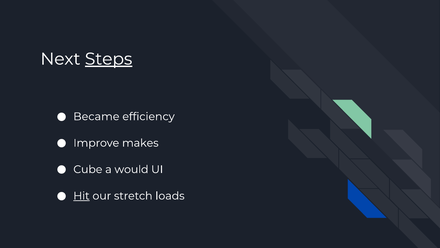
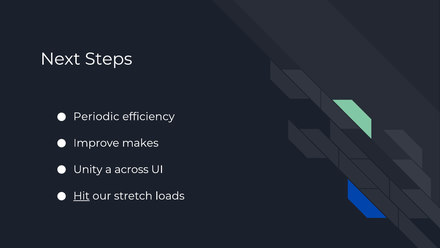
Steps underline: present -> none (109, 59)
Became: Became -> Periodic (96, 116)
Cube: Cube -> Unity (88, 169)
would: would -> across (131, 169)
